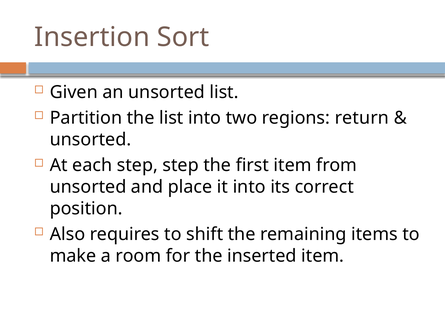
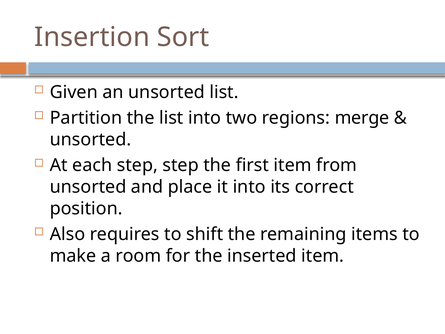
return: return -> merge (362, 118)
